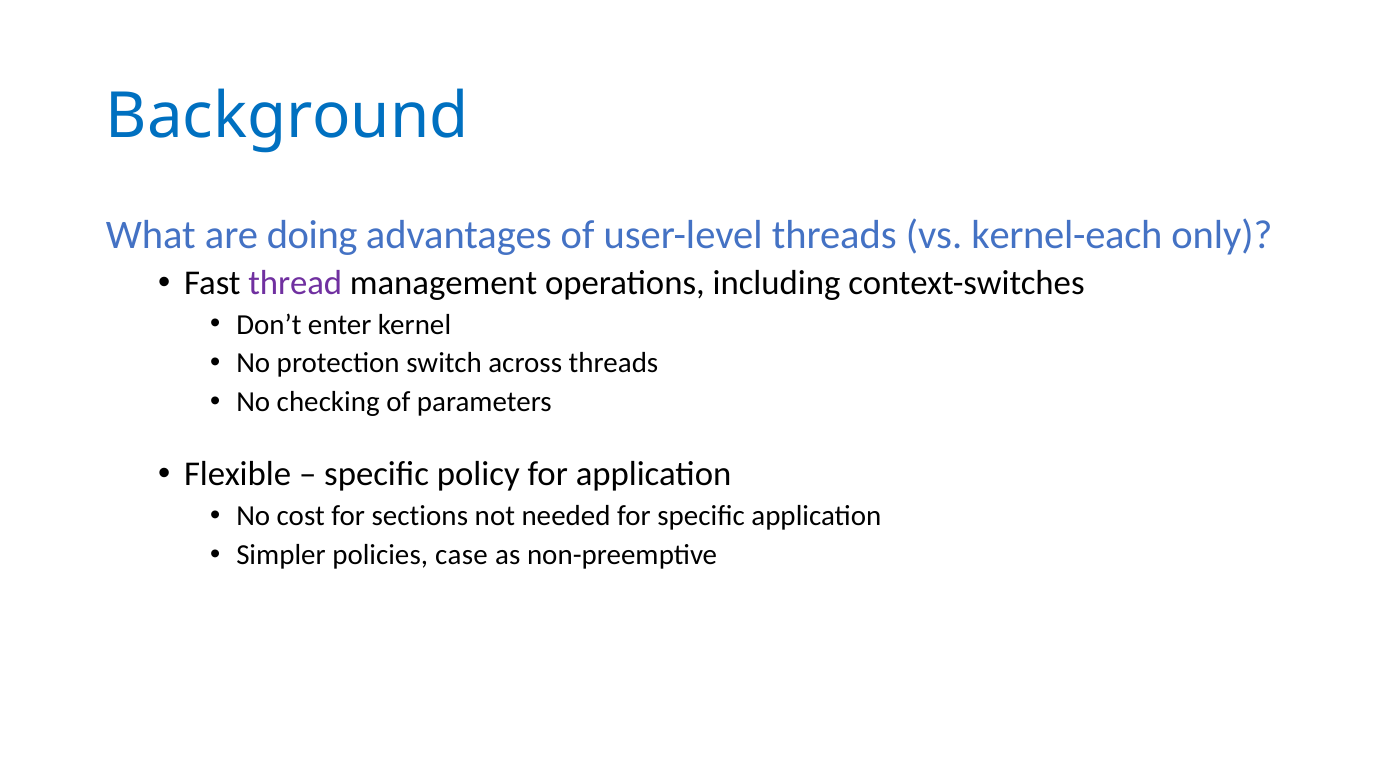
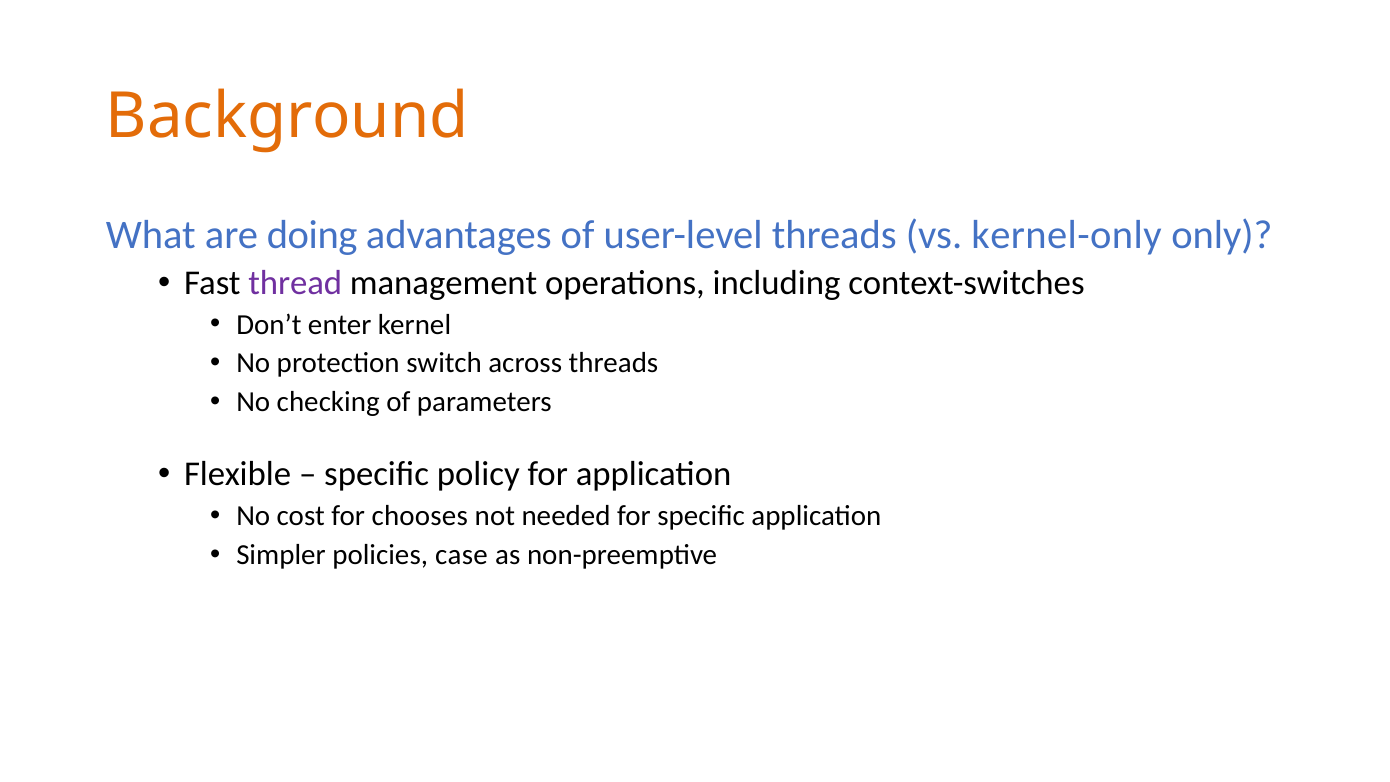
Background colour: blue -> orange (287, 117)
kernel-each: kernel-each -> kernel-only (1067, 235)
sections: sections -> chooses (420, 516)
